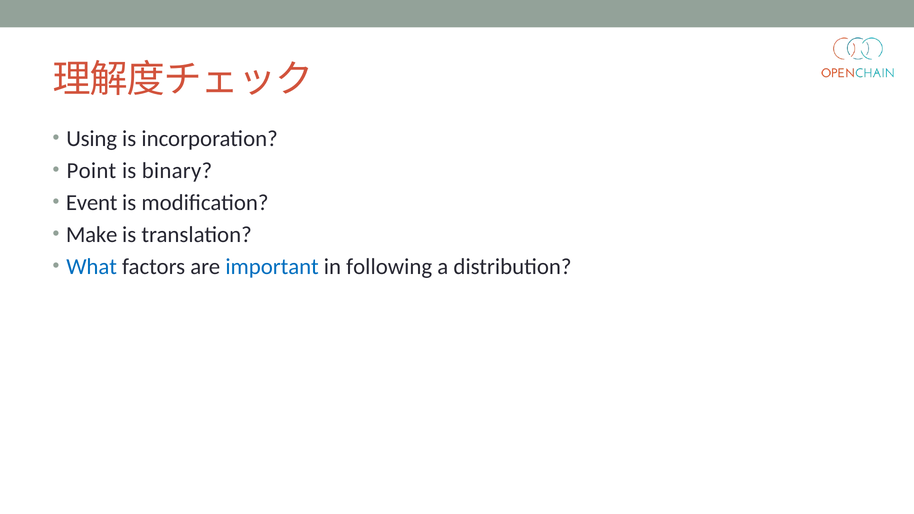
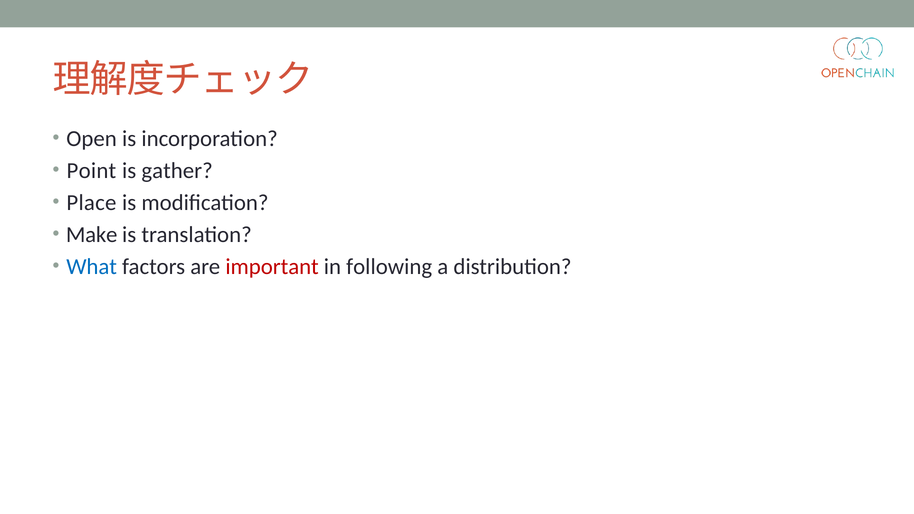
Using: Using -> Open (92, 139)
binary: binary -> gather (177, 171)
Event: Event -> Place (91, 203)
important colour: blue -> red (272, 267)
